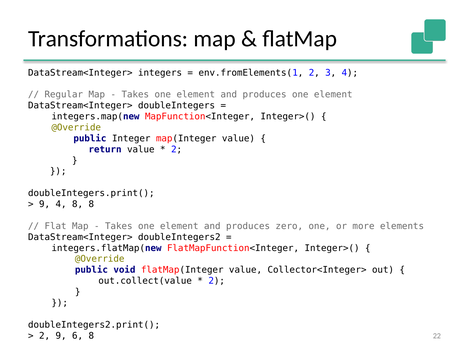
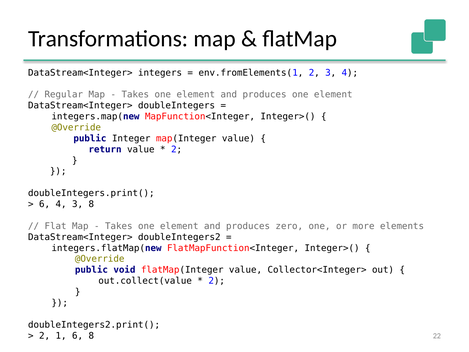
9: 9 -> 6 (45, 204)
4 8: 8 -> 3 (78, 204)
2 9: 9 -> 1 (61, 335)
